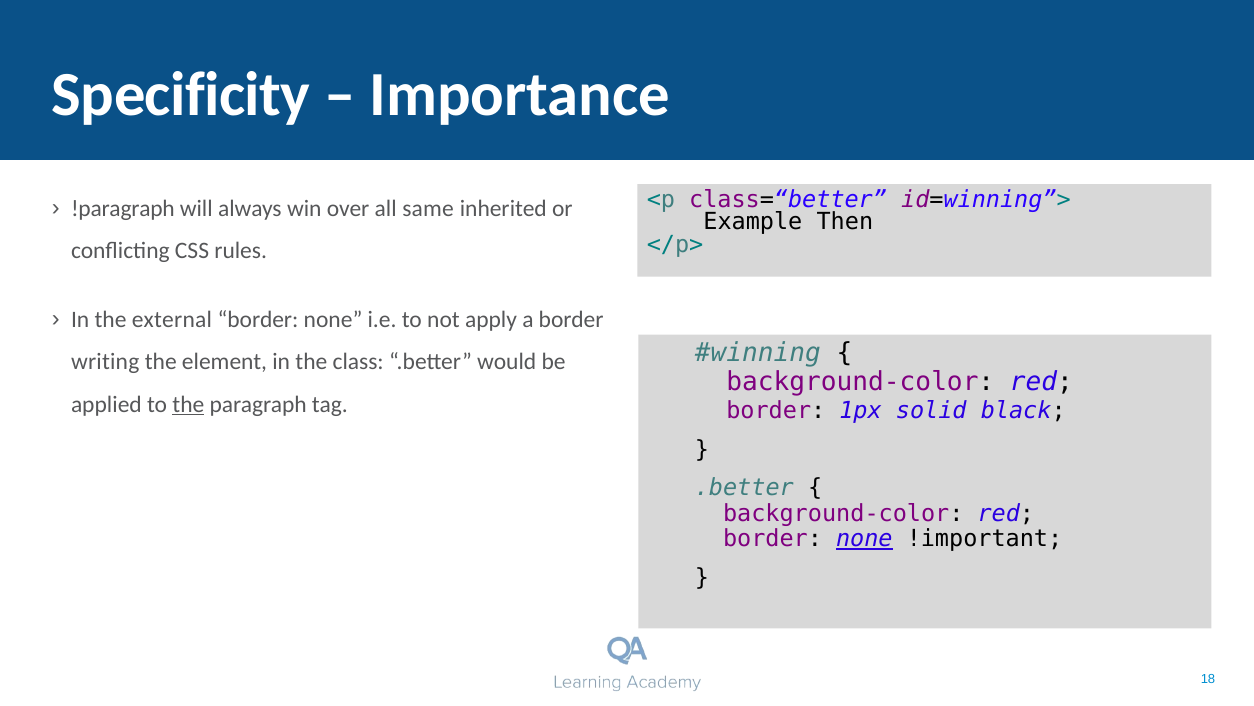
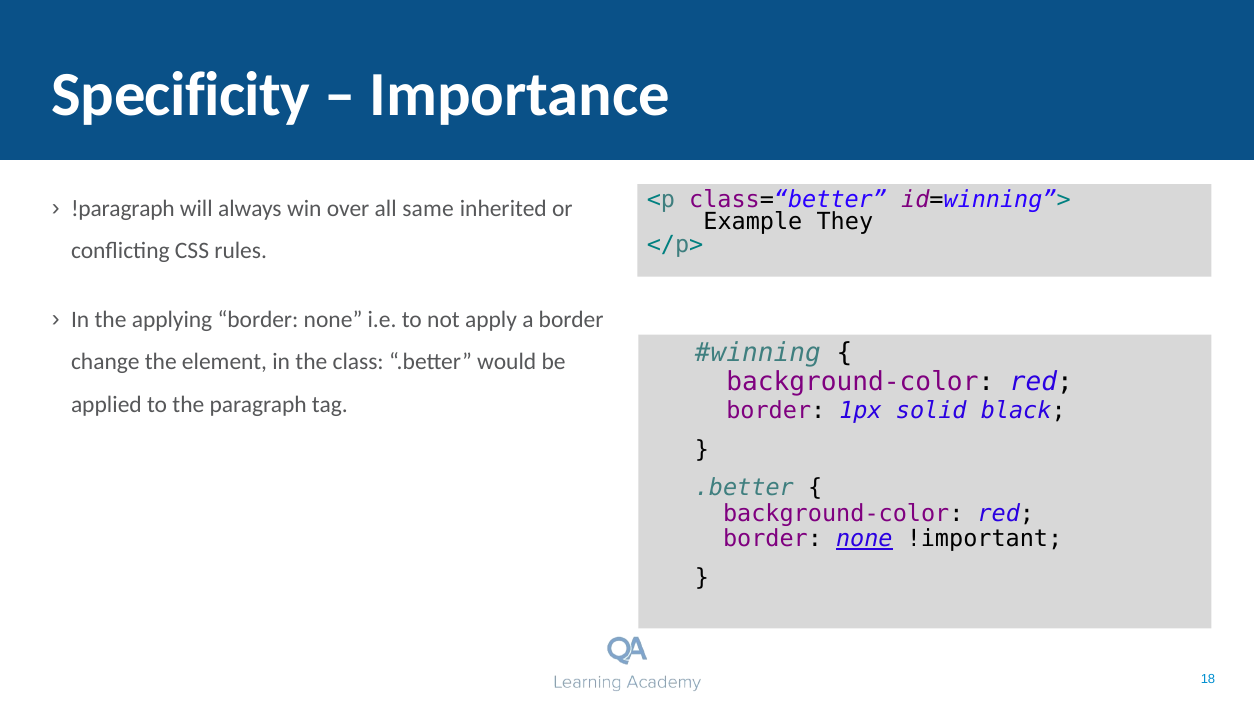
Then: Then -> They (845, 222)
external: external -> applying (172, 319)
writing: writing -> change (105, 362)
the underline: present -> none (188, 404)
